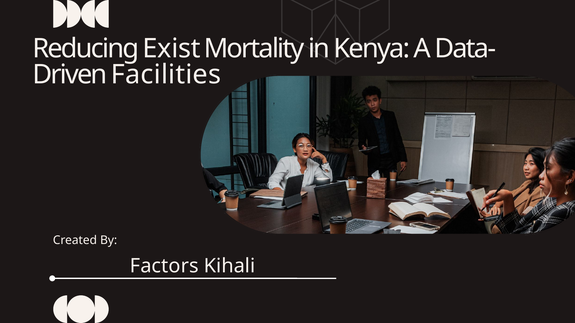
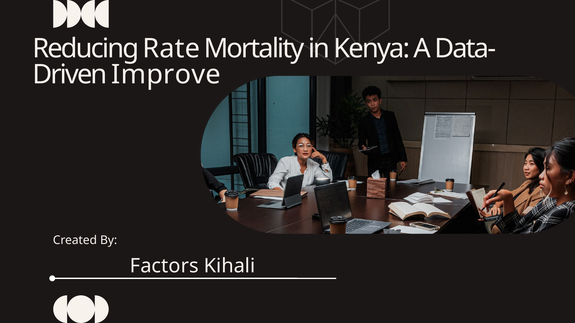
Exist: Exist -> Rate (171, 49)
Facilities: Facilities -> Improve (166, 75)
